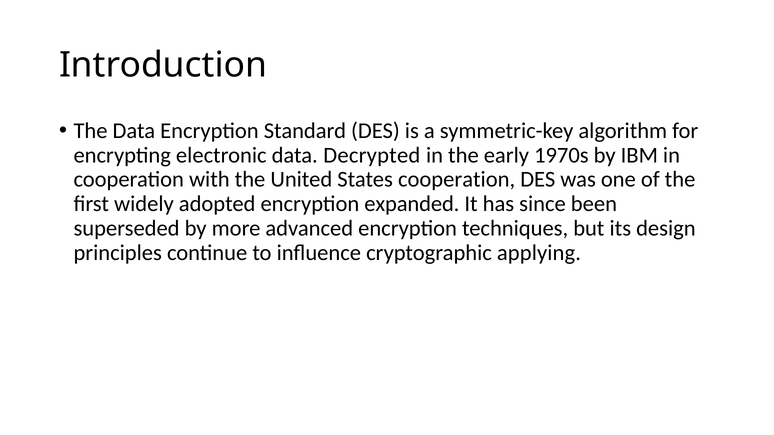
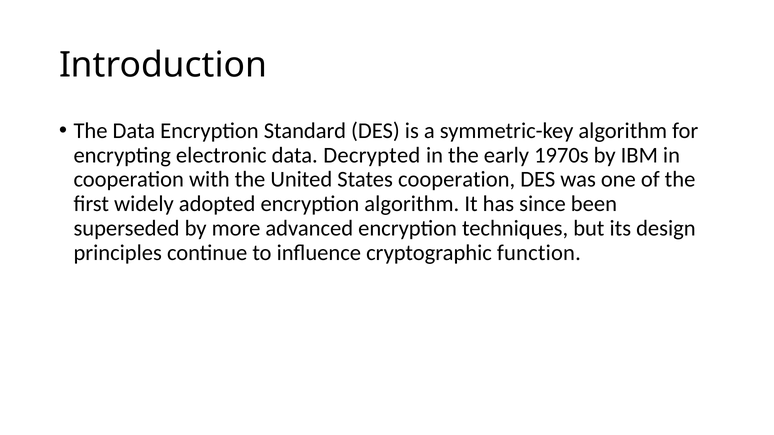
encryption expanded: expanded -> algorithm (412, 204)
applying: applying -> function (539, 253)
